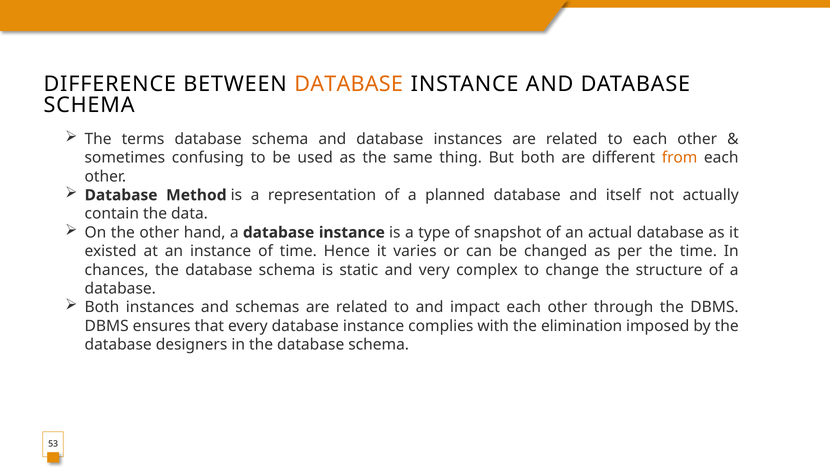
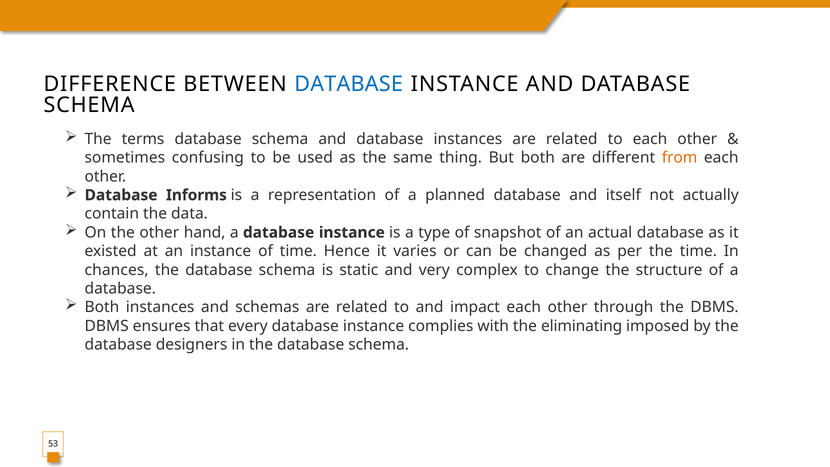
DATABASE colour: orange -> blue (349, 84)
Method: Method -> Informs (196, 195)
elimination: elimination -> eliminating (582, 326)
